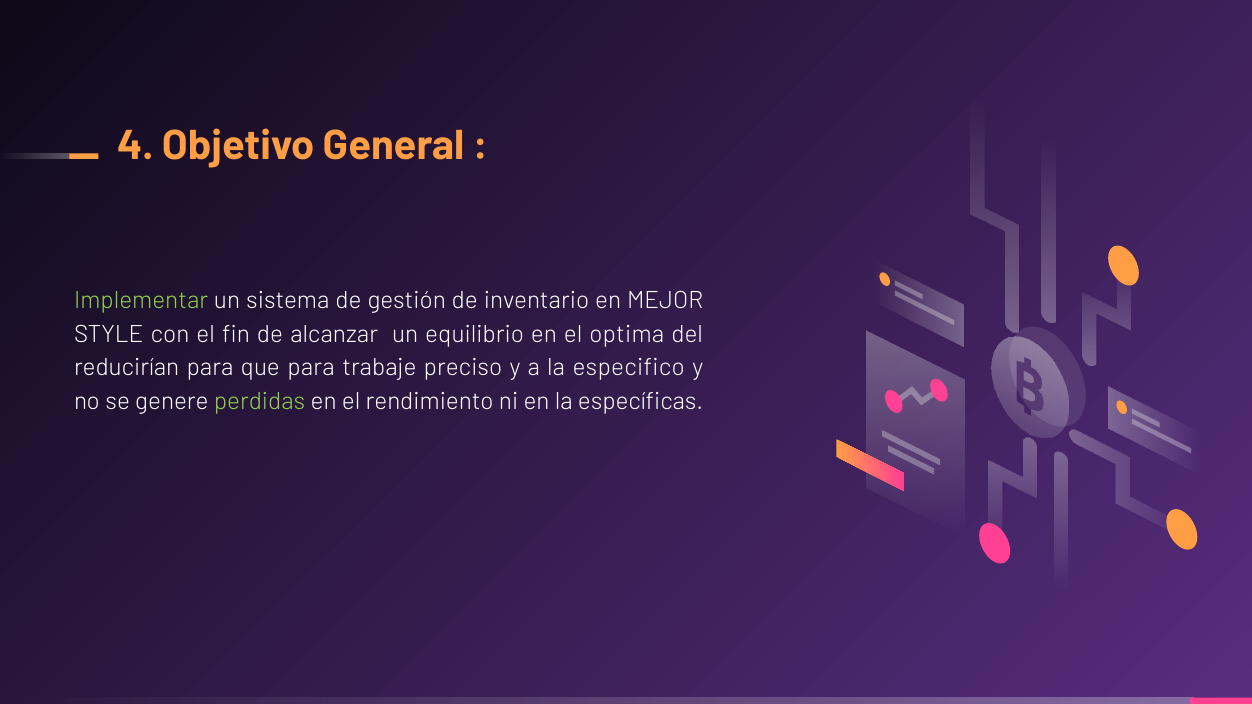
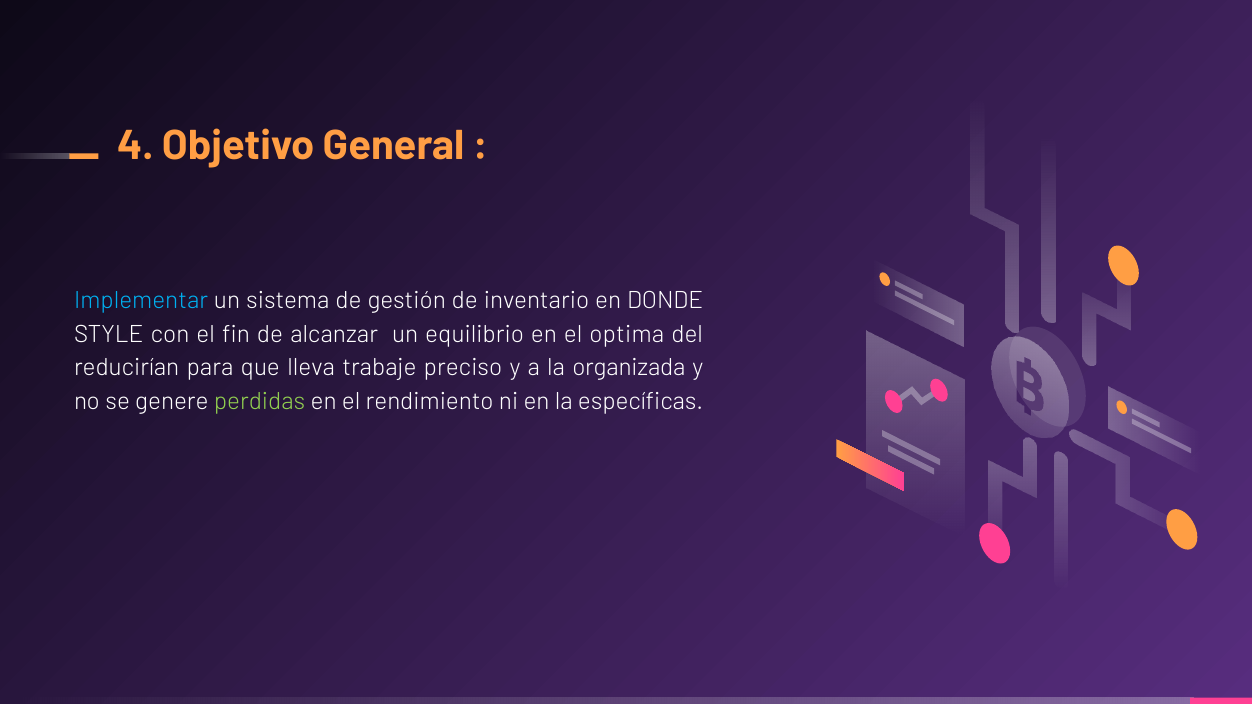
Implementar colour: light green -> light blue (141, 301)
MEJOR: MEJOR -> DONDE (665, 301)
que para: para -> lleva (311, 368)
especifico: especifico -> organizada (629, 368)
